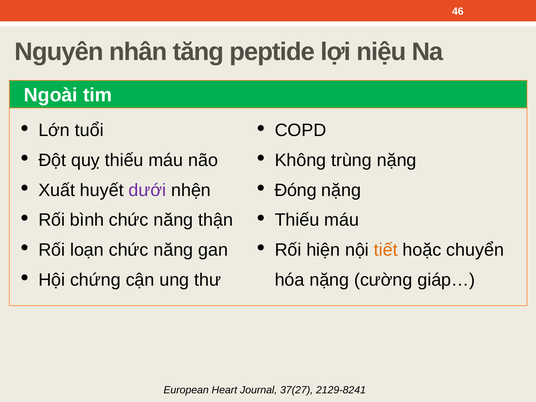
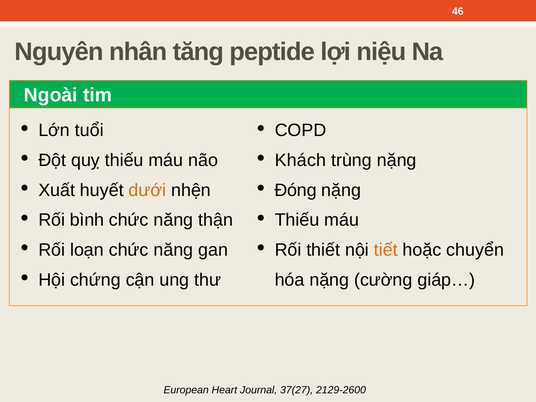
Không: Không -> Khách (300, 160)
dưới colour: purple -> orange (147, 190)
hiện: hiện -> thiết (323, 250)
2129-8241: 2129-8241 -> 2129-2600 (341, 390)
